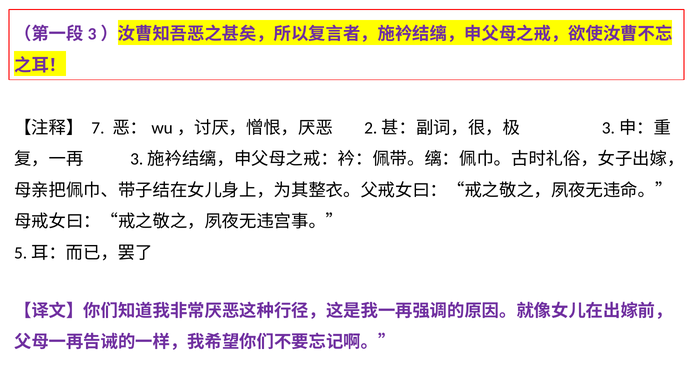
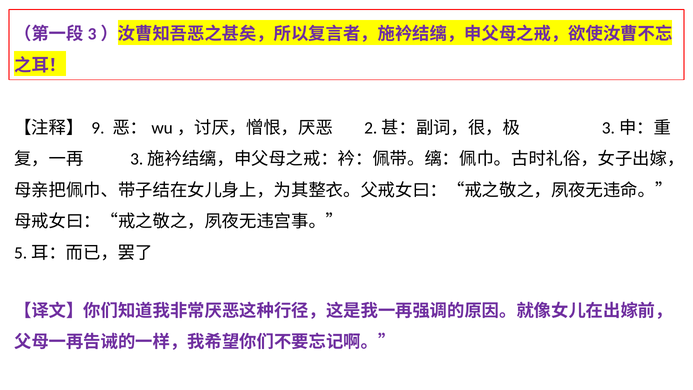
7: 7 -> 9 (98, 128)
